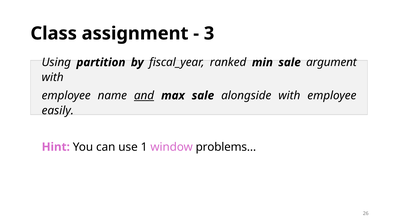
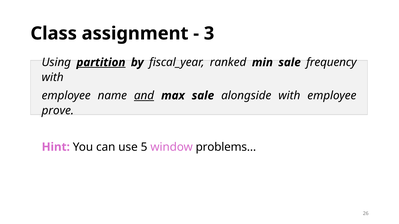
partition underline: none -> present (101, 63)
argument: argument -> frequency (331, 63)
easily: easily -> prove (58, 111)
1: 1 -> 5 (144, 147)
